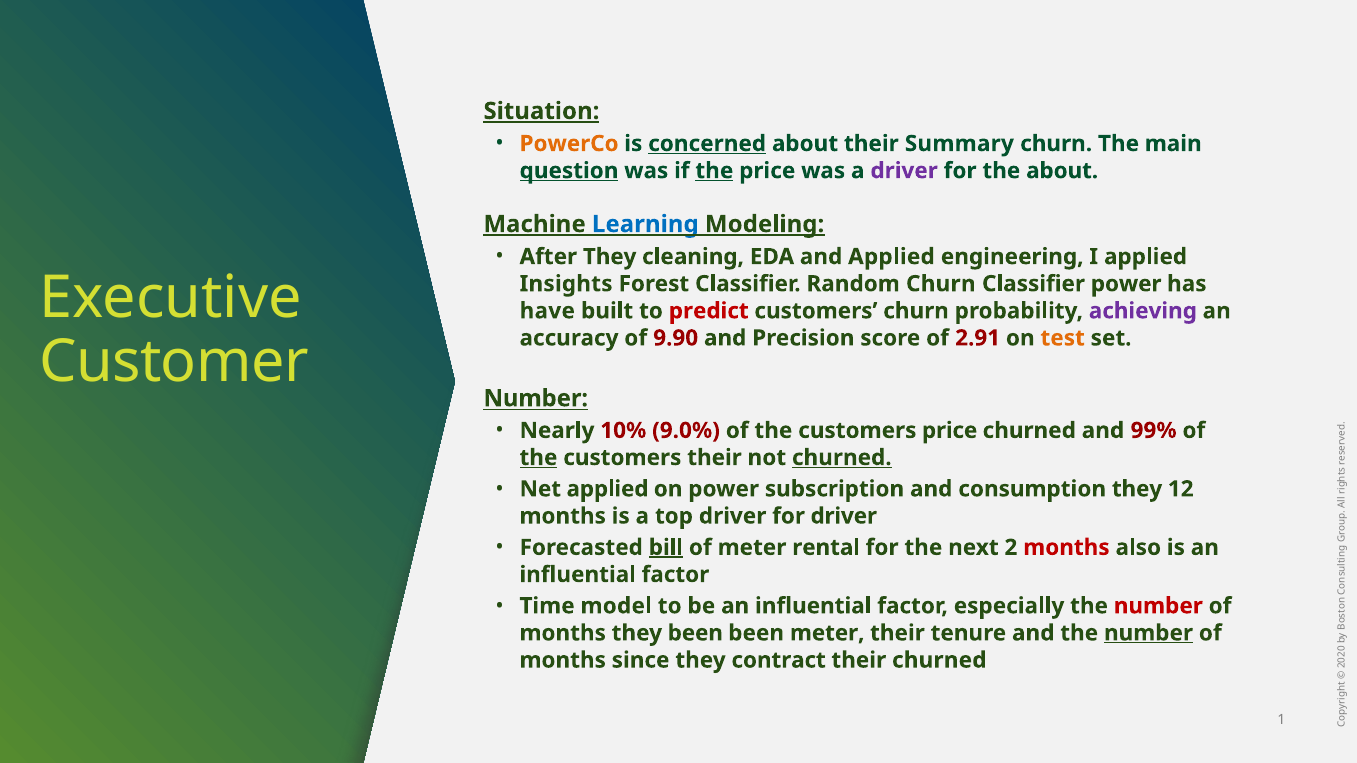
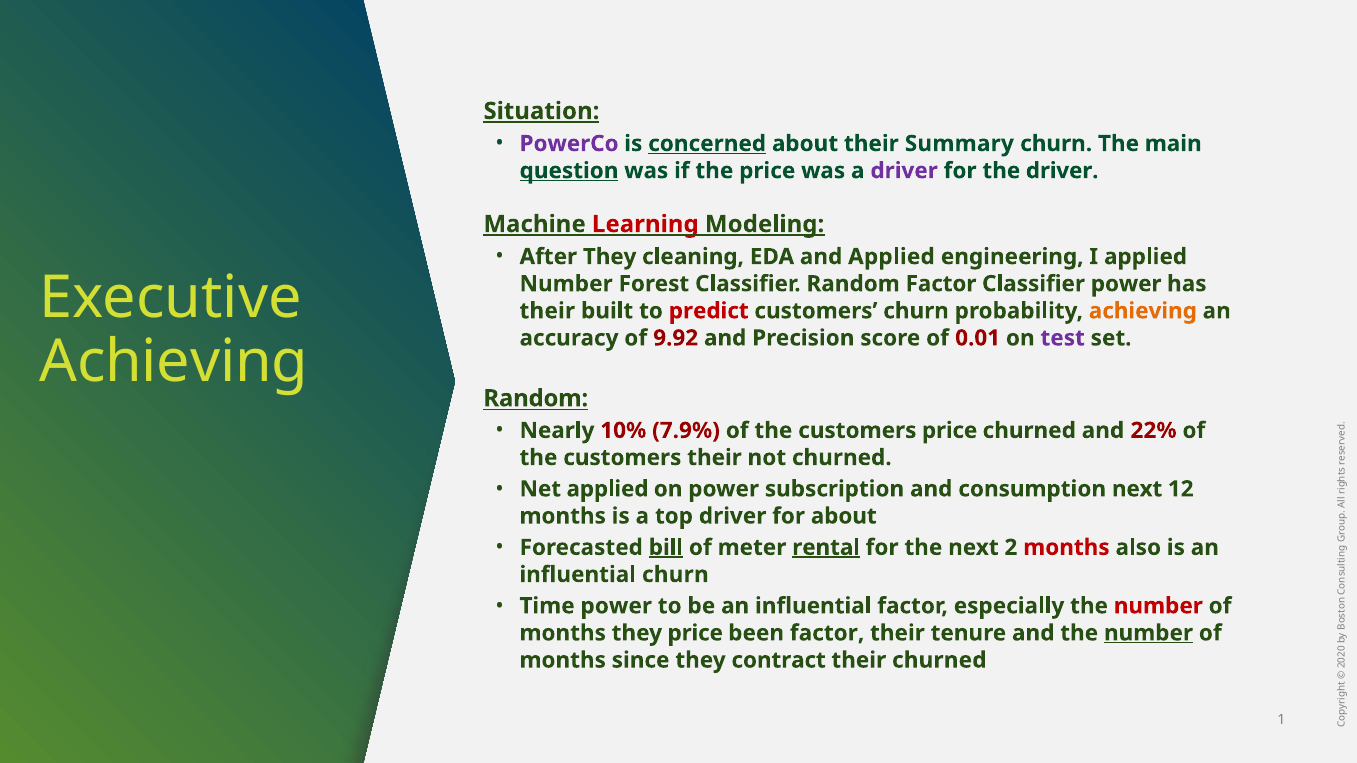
PowerCo colour: orange -> purple (569, 144)
the underline: present -> none (714, 171)
the about: about -> driver (1062, 171)
Learning colour: blue -> red (645, 224)
Insights: Insights -> Number (566, 284)
Random Churn: Churn -> Factor (941, 284)
have: have -> their (547, 311)
achieving colour: purple -> orange (1143, 311)
9.90: 9.90 -> 9.92 (676, 338)
2.91: 2.91 -> 0.01 (978, 338)
test colour: orange -> purple (1063, 338)
Customer: Customer -> Achieving (174, 362)
Number: Number -> Random (536, 399)
9.0%: 9.0% -> 7.9% (686, 431)
99%: 99% -> 22% (1154, 431)
the underline: present -> none (538, 458)
churned underline: present -> none (842, 458)
consumption they: they -> next (1137, 489)
for driver: driver -> about (844, 516)
rental underline: none -> present (826, 548)
factor: factor -> churn (675, 575)
Time model: model -> power (616, 606)
they been: been -> price (695, 633)
been meter: meter -> factor (827, 633)
